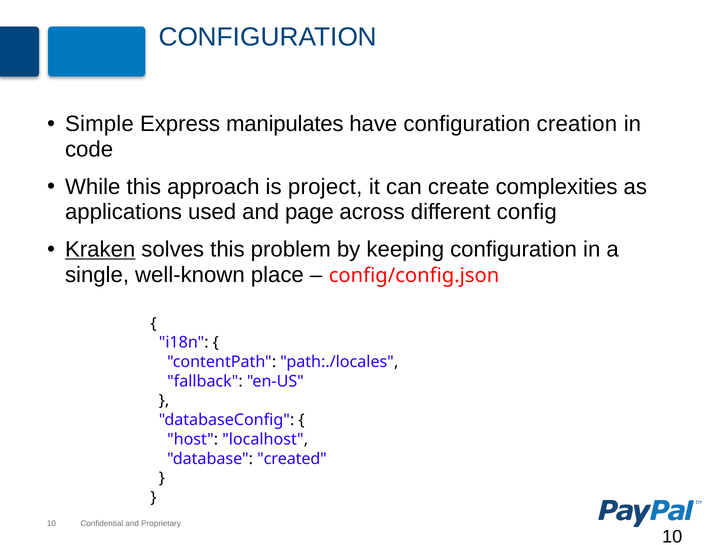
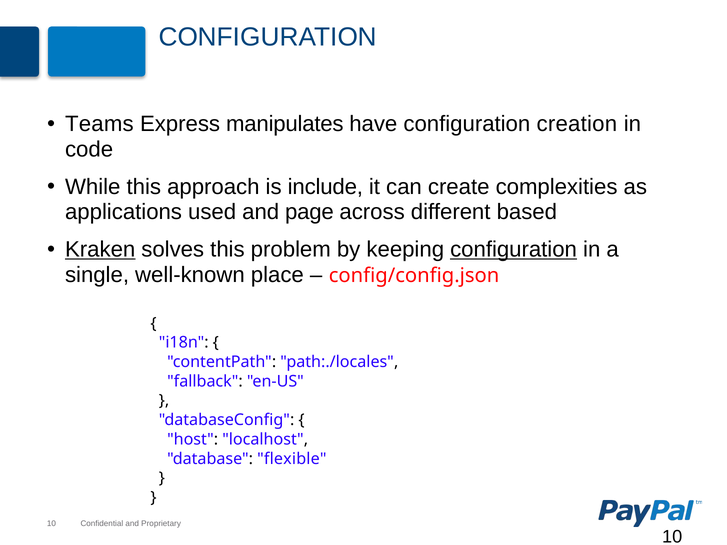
Simple: Simple -> Teams (99, 124)
project: project -> include (325, 187)
config: config -> based (527, 212)
configuration underline: none -> present (514, 250)
created: created -> flexible (292, 459)
